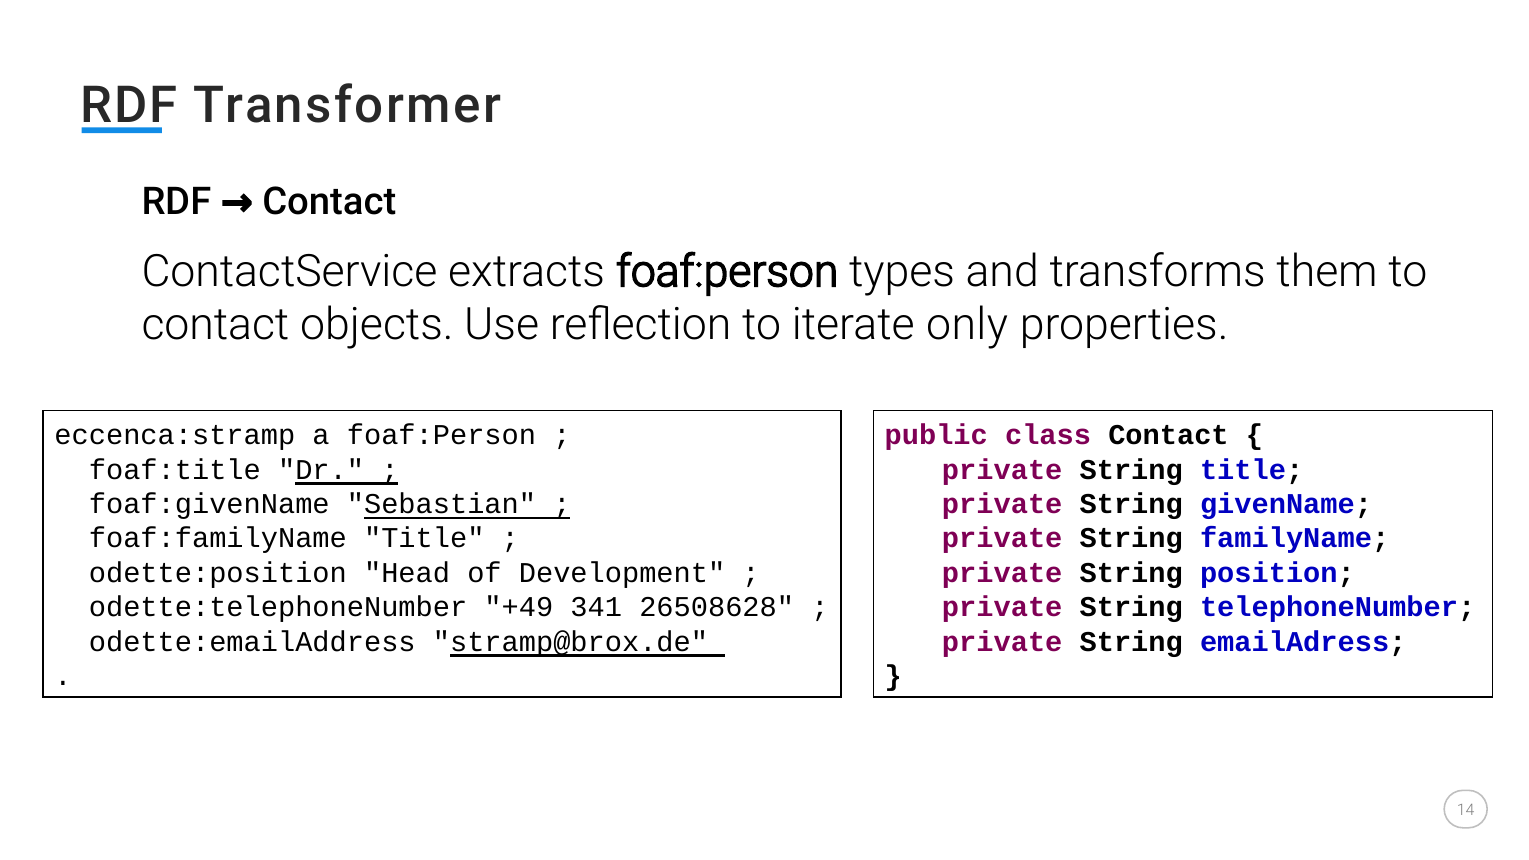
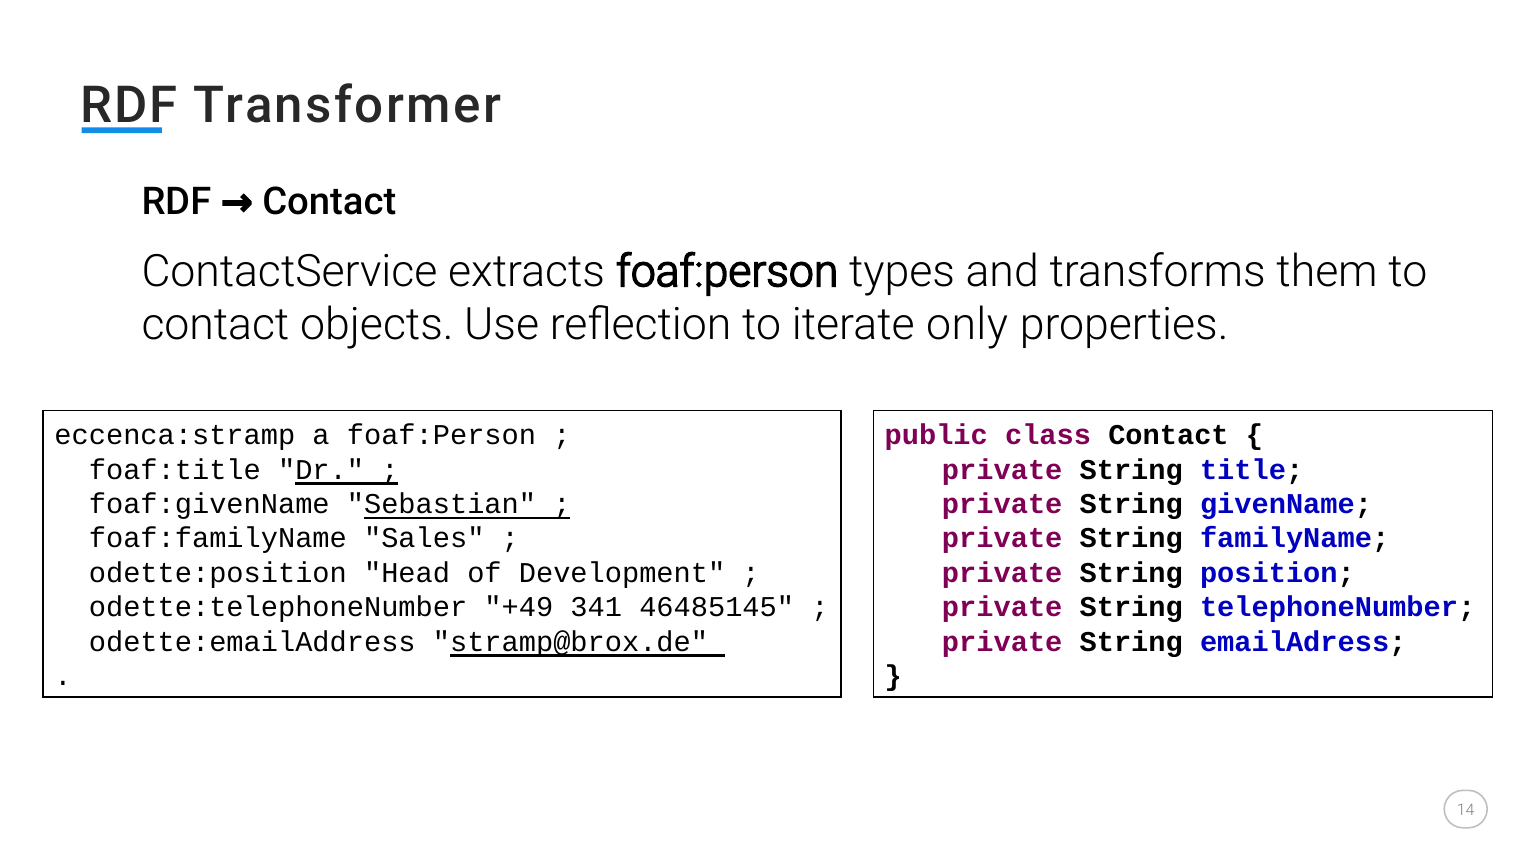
foaf:familyName Title: Title -> Sales (424, 538)
26508628: 26508628 -> 46485145 (717, 607)
